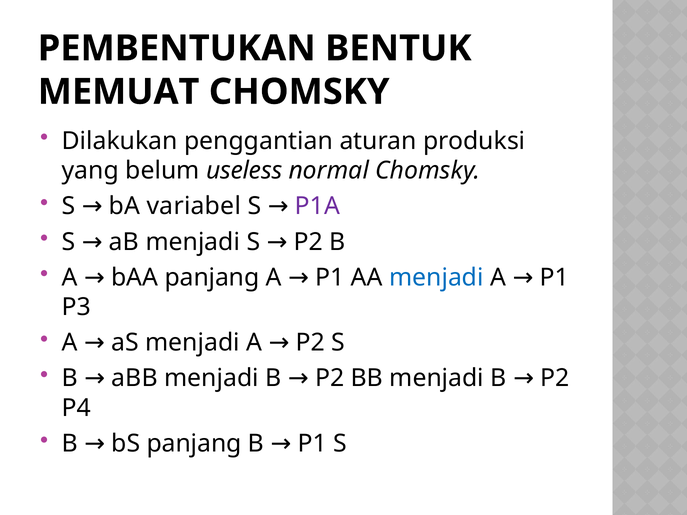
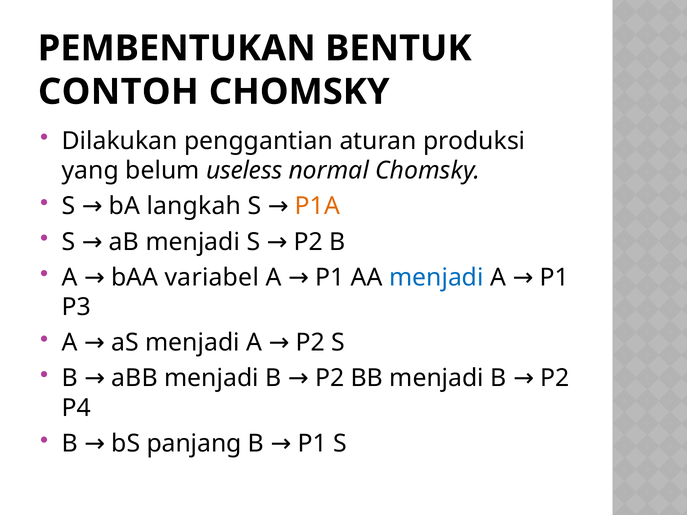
MEMUAT: MEMUAT -> CONTOH (118, 92)
variabel: variabel -> langkah (194, 206)
P1A colour: purple -> orange (317, 206)
bAA panjang: panjang -> variabel (212, 278)
